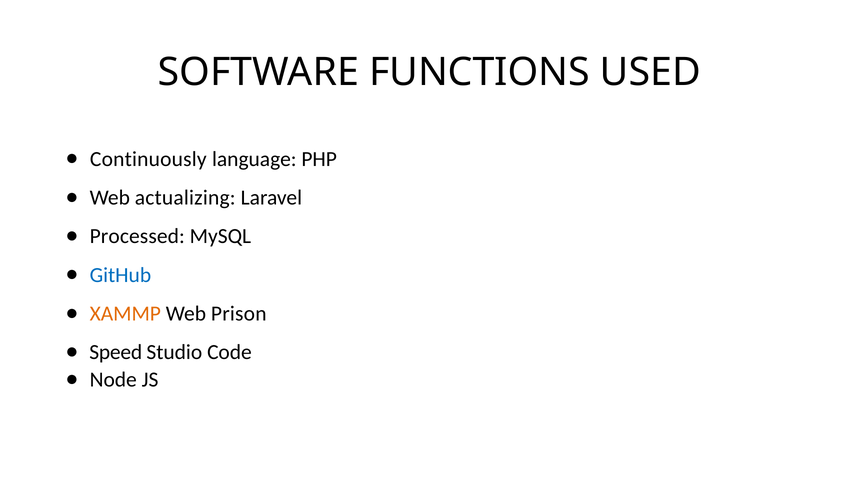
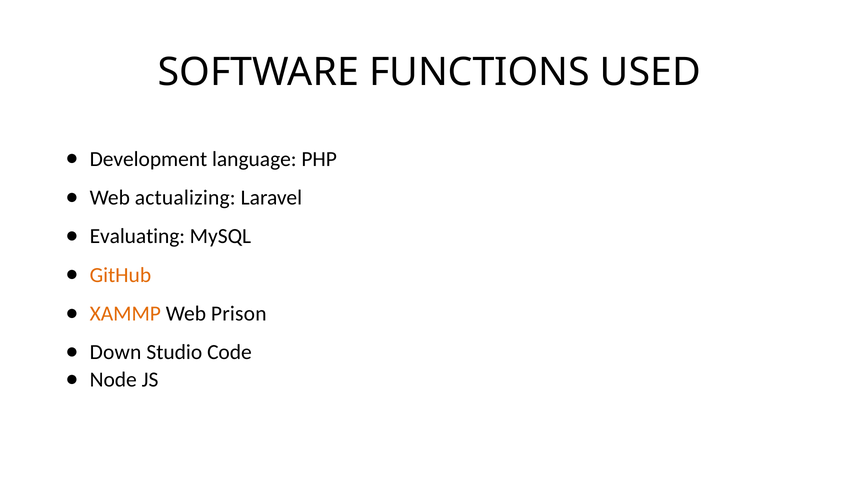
Continuously: Continuously -> Development (148, 159)
Processed: Processed -> Evaluating (137, 236)
GitHub colour: blue -> orange (120, 275)
Speed: Speed -> Down (116, 352)
